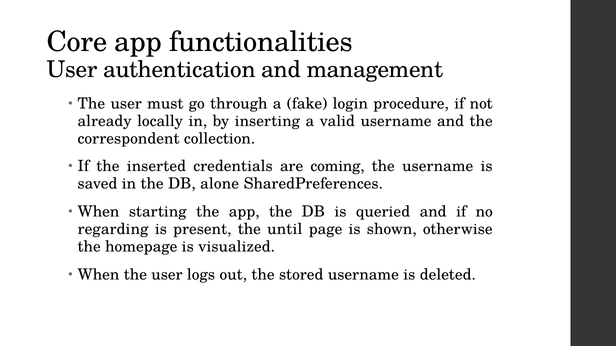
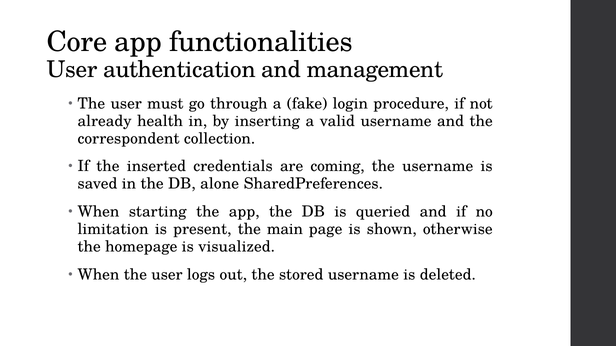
locally: locally -> health (160, 121)
regarding: regarding -> limitation (113, 230)
until: until -> main (285, 230)
